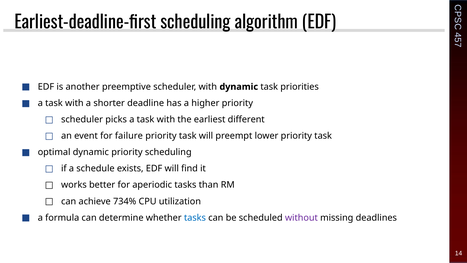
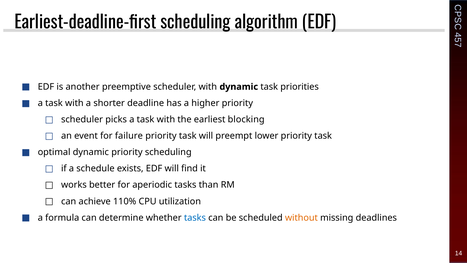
different: different -> blocking (246, 119)
734%: 734% -> 110% (125, 201)
without colour: purple -> orange (301, 217)
